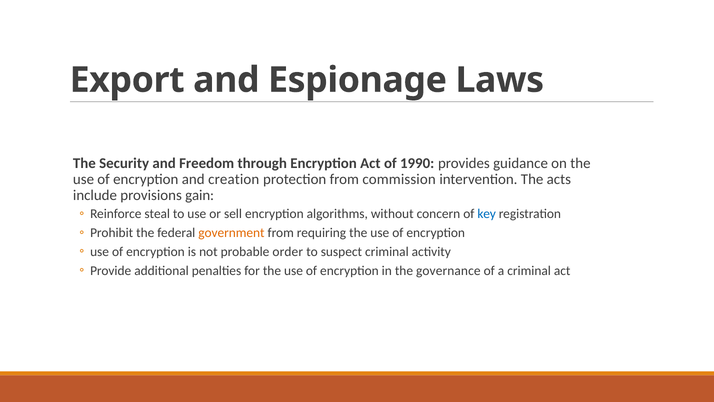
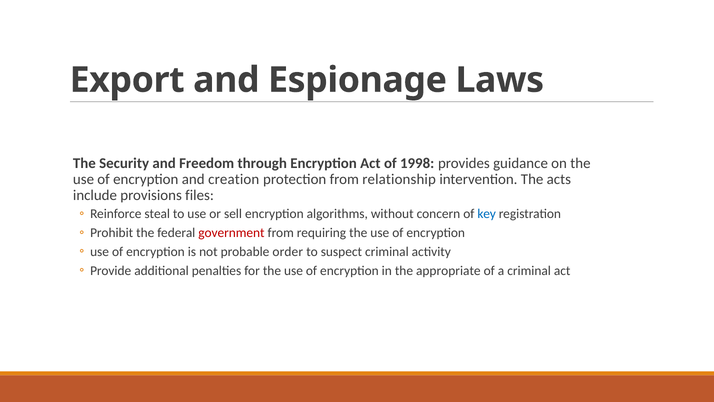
1990: 1990 -> 1998 (417, 163)
commission: commission -> relationship (399, 179)
gain: gain -> files (200, 195)
government colour: orange -> red (231, 232)
governance: governance -> appropriate (448, 270)
